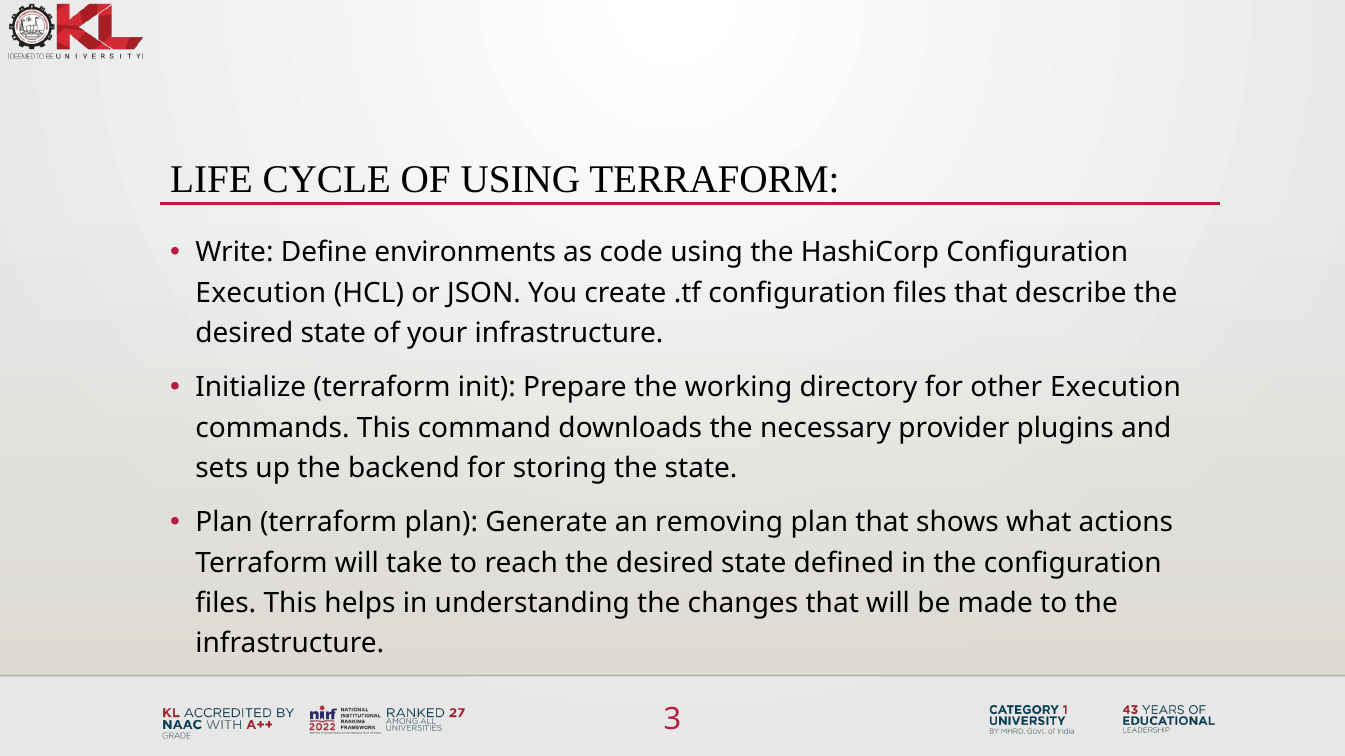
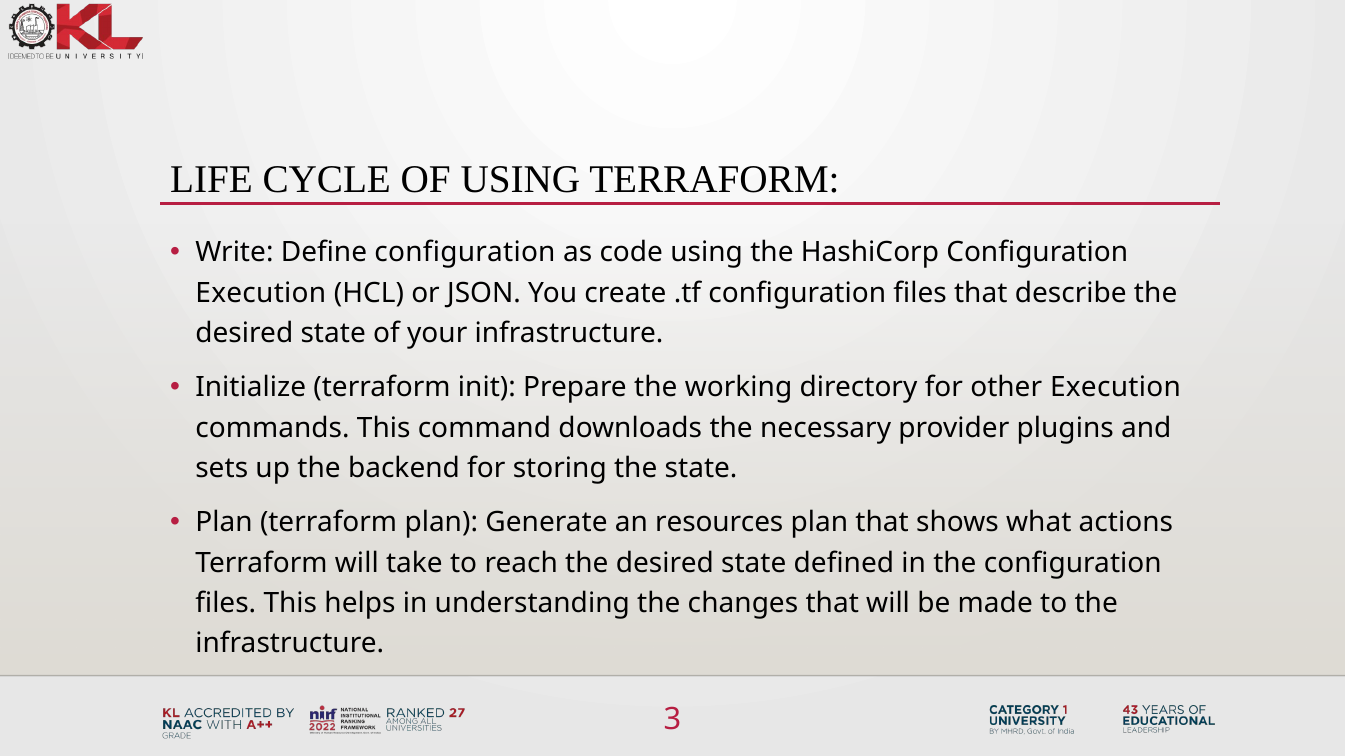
Define environments: environments -> configuration (465, 253)
removing: removing -> resources (719, 523)
